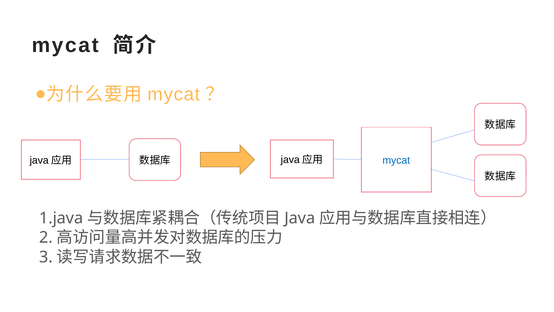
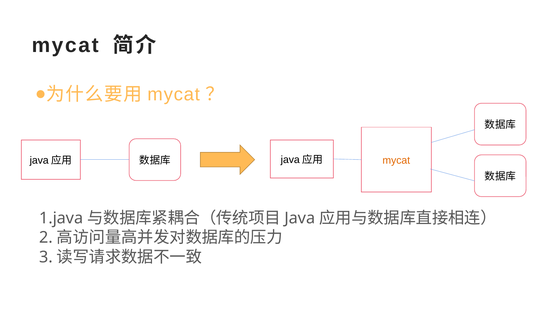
mycat colour: blue -> orange (396, 160)
